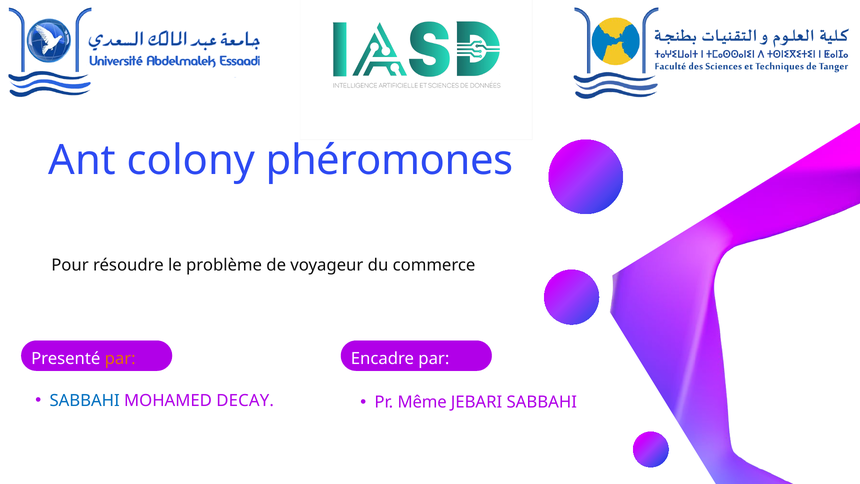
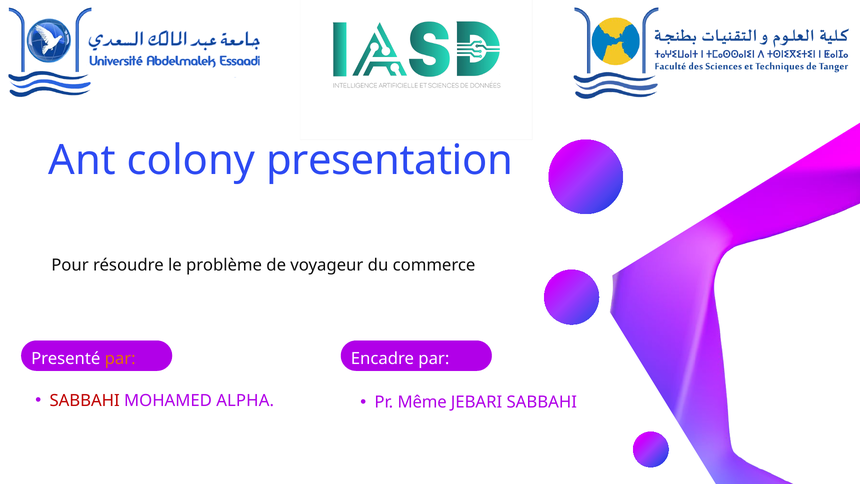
phéromones: phéromones -> presentation (390, 160)
SABBAHI colour: blue -> red (85, 401)
DECAY: DECAY -> ALPHA (245, 401)
